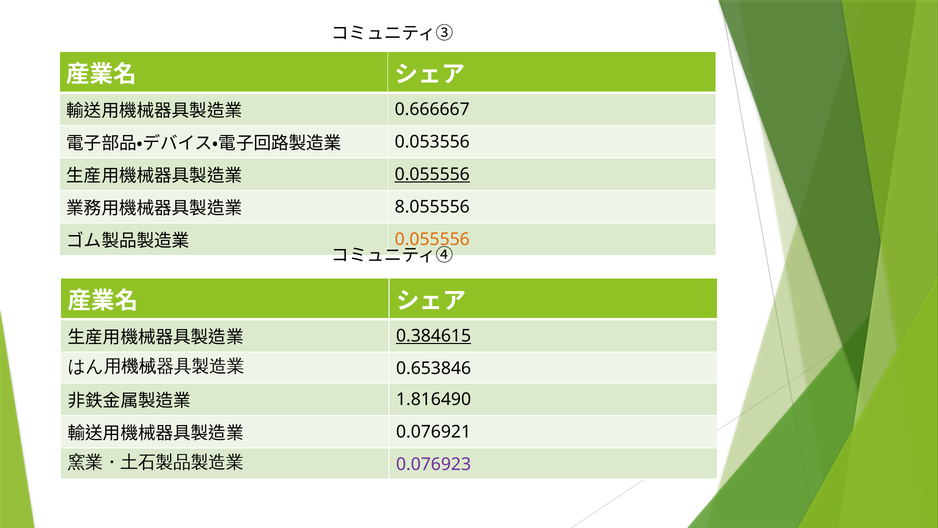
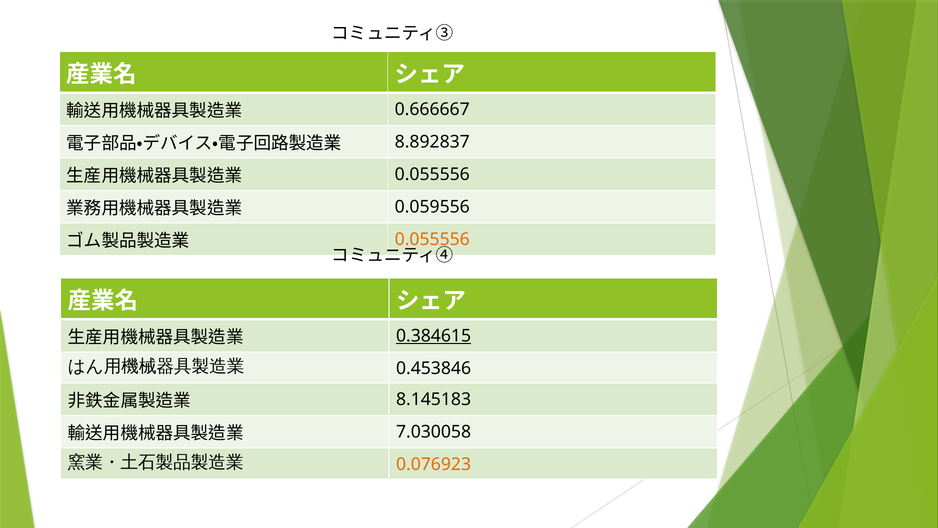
0.053556: 0.053556 -> 8.892837 (432, 142)
0.055556 underline: present -> none (432, 174)
8.055556: 8.055556 -> 0.059556 (432, 207)
0.653846: 0.653846 -> 0.453846 (434, 368)
1.816490: 1.816490 -> 8.145183 (434, 399)
0.076921: 0.076921 -> 7.030058 (434, 432)
0.076923 colour: purple -> orange (434, 464)
